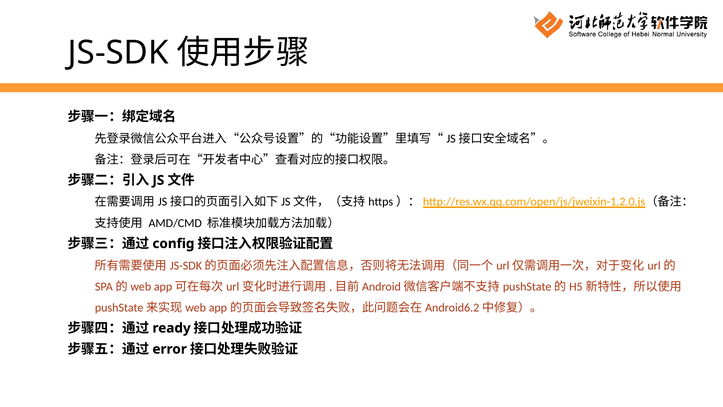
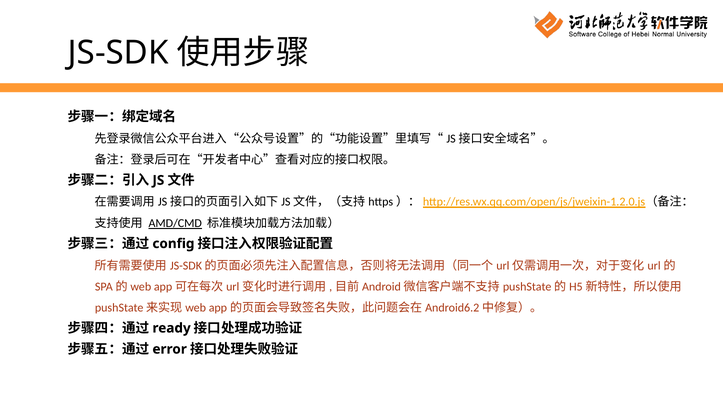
AMD/CMD underline: none -> present (175, 223)
